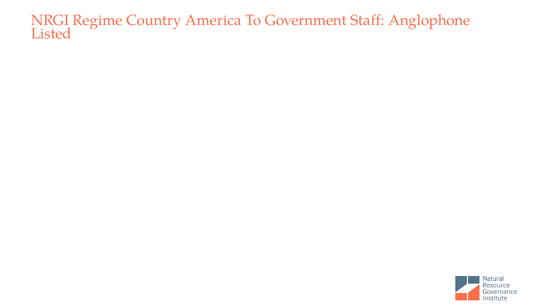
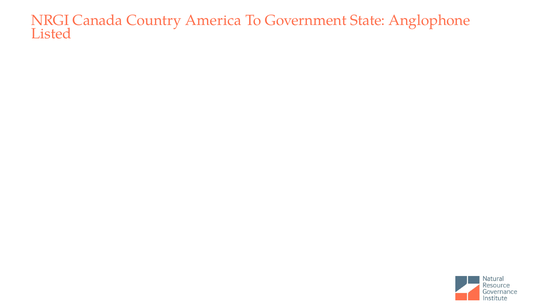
Regime: Regime -> Canada (98, 20)
Staff: Staff -> State (368, 20)
